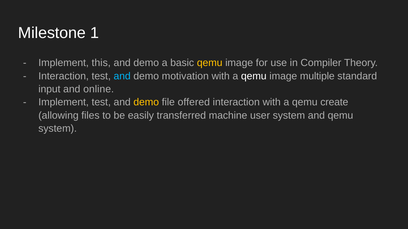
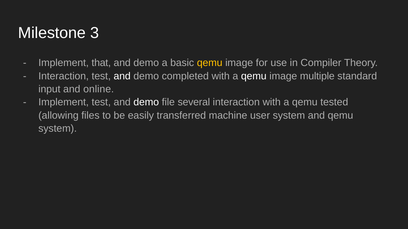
1: 1 -> 3 (95, 33)
this: this -> that (101, 63)
and colour: light blue -> white (122, 76)
motivation: motivation -> completed (185, 76)
demo colour: yellow -> white (146, 102)
offered: offered -> several (194, 102)
create: create -> tested (334, 102)
